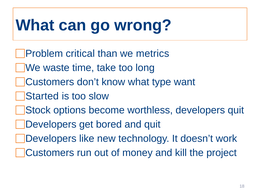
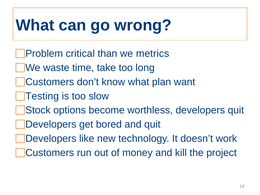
type: type -> plan (162, 82)
Started: Started -> Testing (42, 96)
